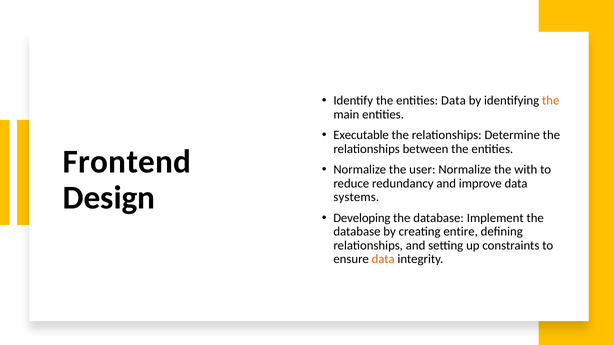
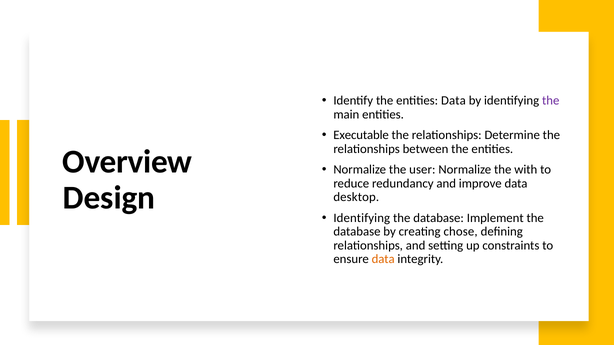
the colour: orange -> purple (551, 101)
Frontend: Frontend -> Overview (127, 162)
systems: systems -> desktop (356, 197)
Developing: Developing -> Identifying (362, 218)
entire: entire -> chose (461, 232)
